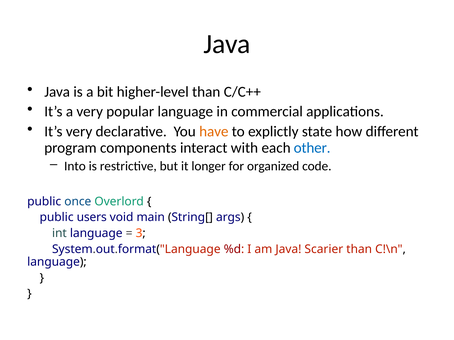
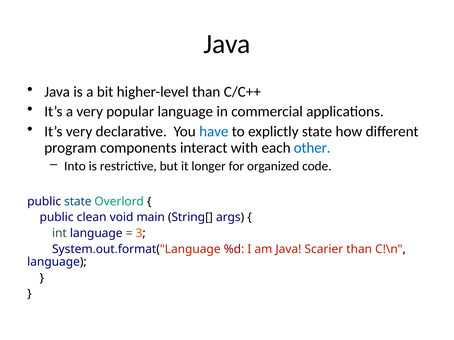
have colour: orange -> blue (214, 132)
public once: once -> state (78, 202)
users: users -> clean (92, 218)
